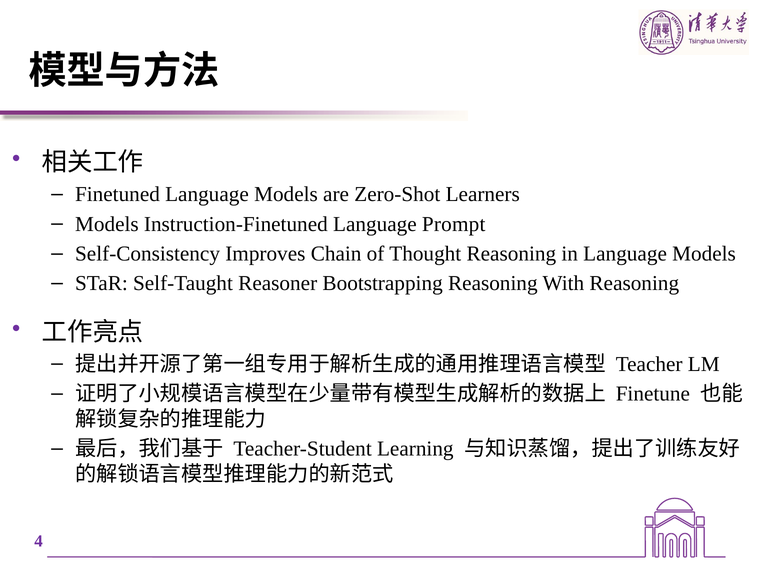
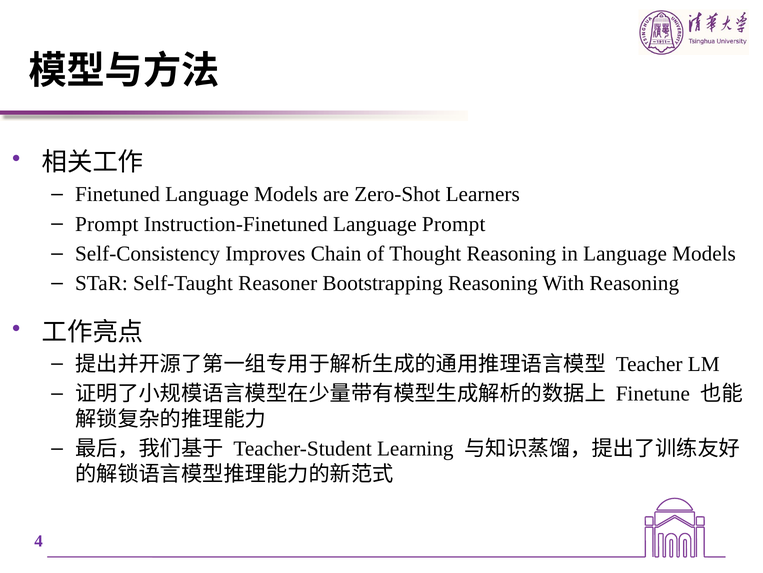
Models: Models -> Prompt (107, 224)
